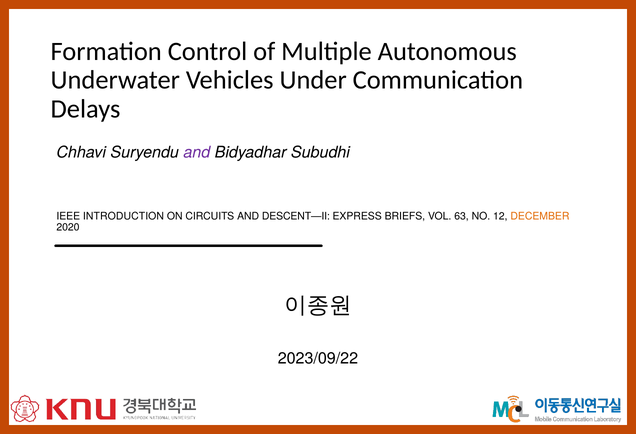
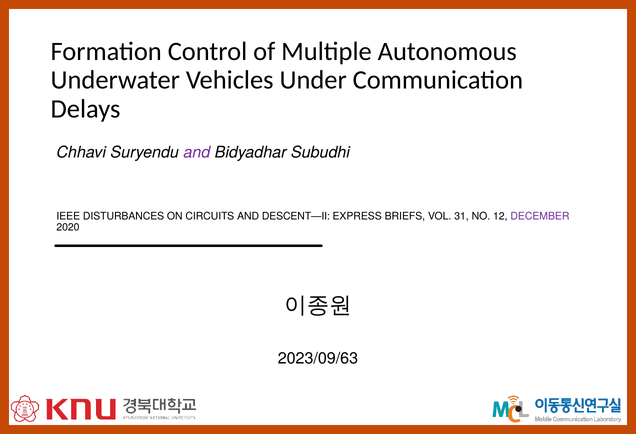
INTRODUCTION: INTRODUCTION -> DISTURBANCES (124, 216)
63: 63 -> 31 (462, 216)
DECEMBER colour: orange -> purple (540, 216)
2023/09/22: 2023/09/22 -> 2023/09/63 (318, 358)
